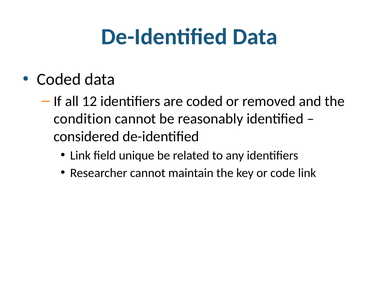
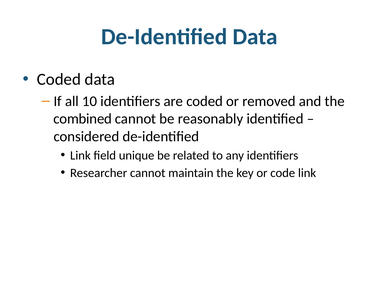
12: 12 -> 10 (90, 101)
condition: condition -> combined (83, 119)
